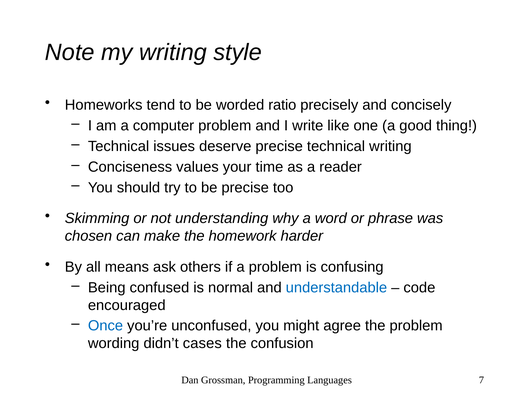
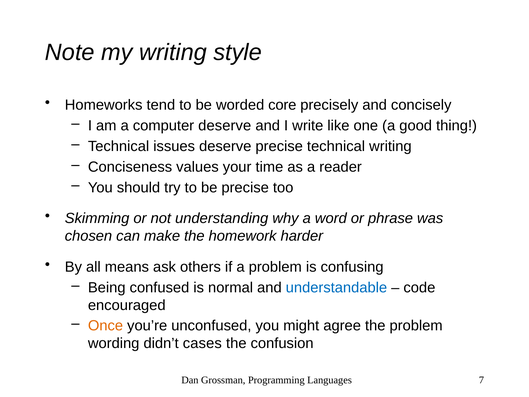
ratio: ratio -> core (282, 105)
computer problem: problem -> deserve (225, 126)
Once colour: blue -> orange (106, 326)
